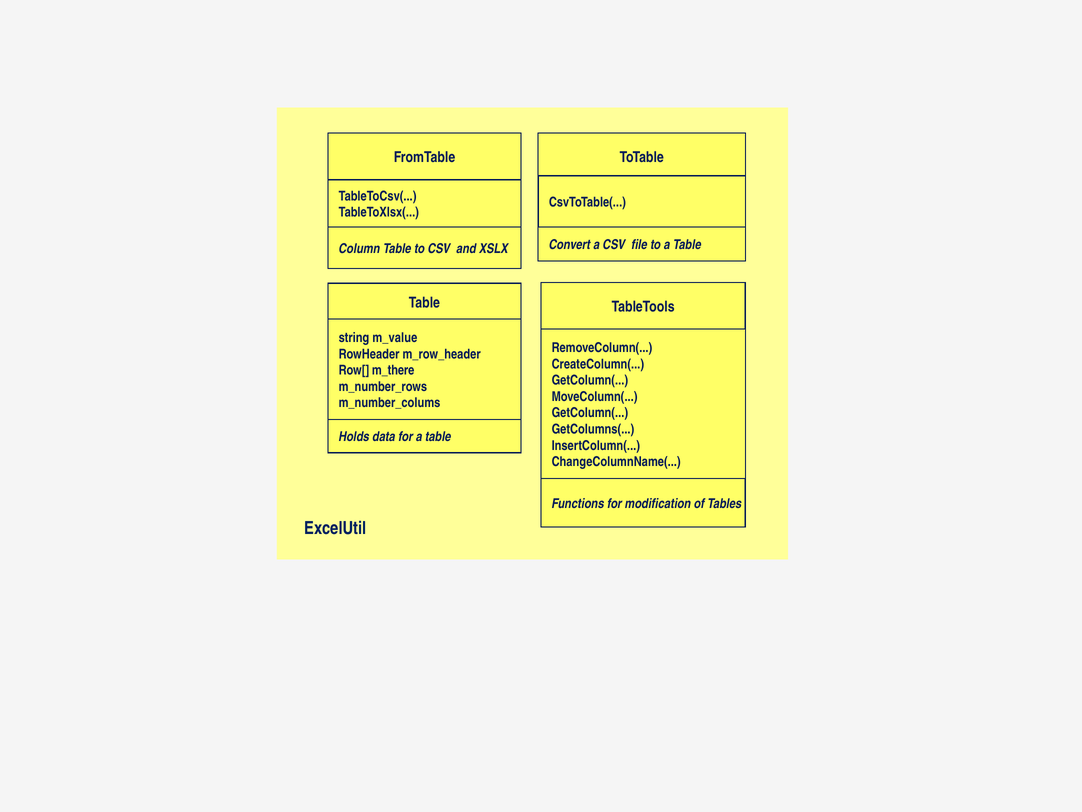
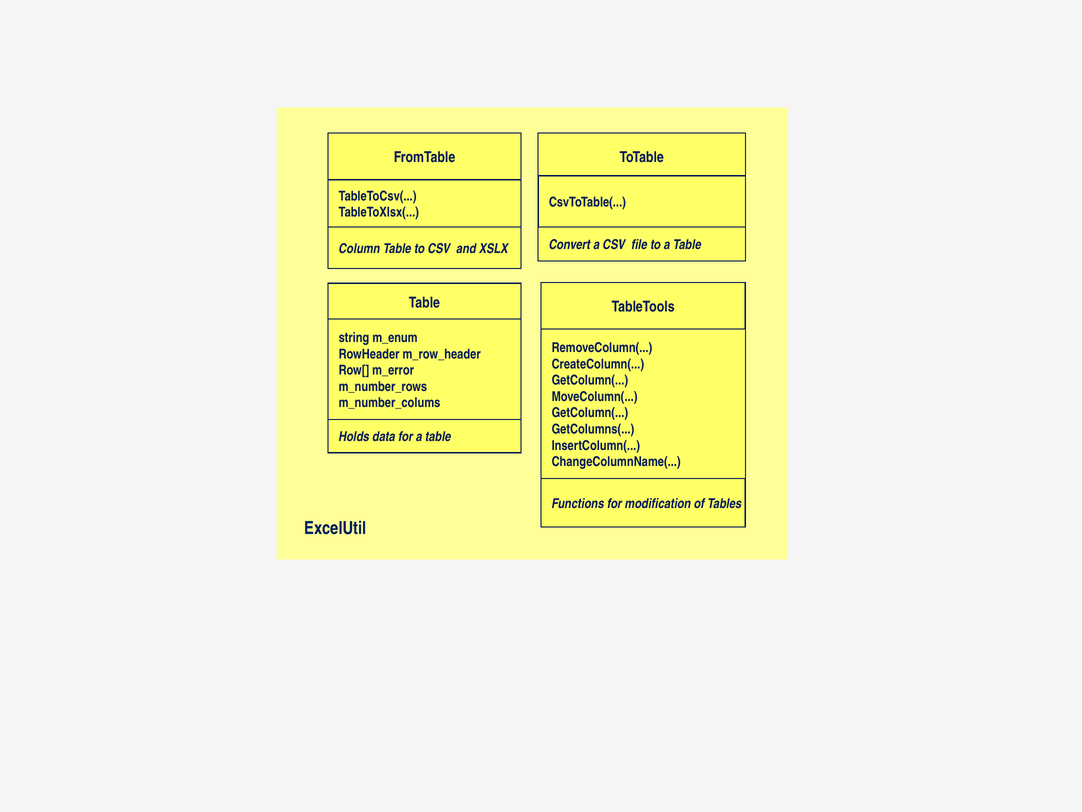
m_value: m_value -> m_enum (395, 338)
m_there: m_there -> m_error (393, 370)
